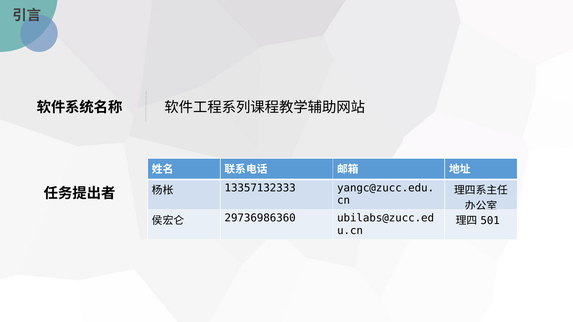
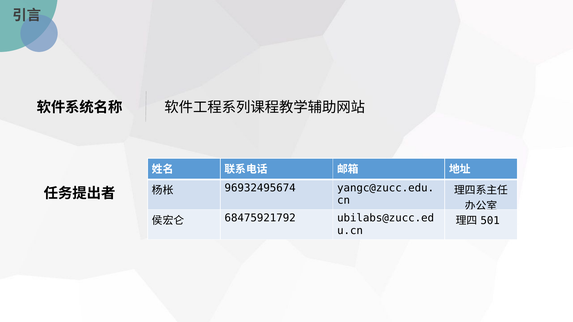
13357132333: 13357132333 -> 96932495674 (260, 188)
29736986360: 29736986360 -> 68475921792 (260, 218)
